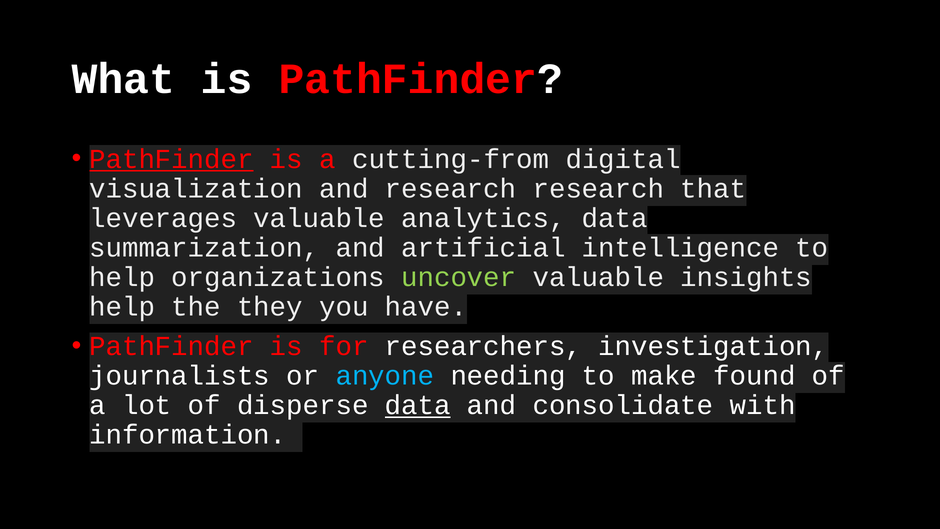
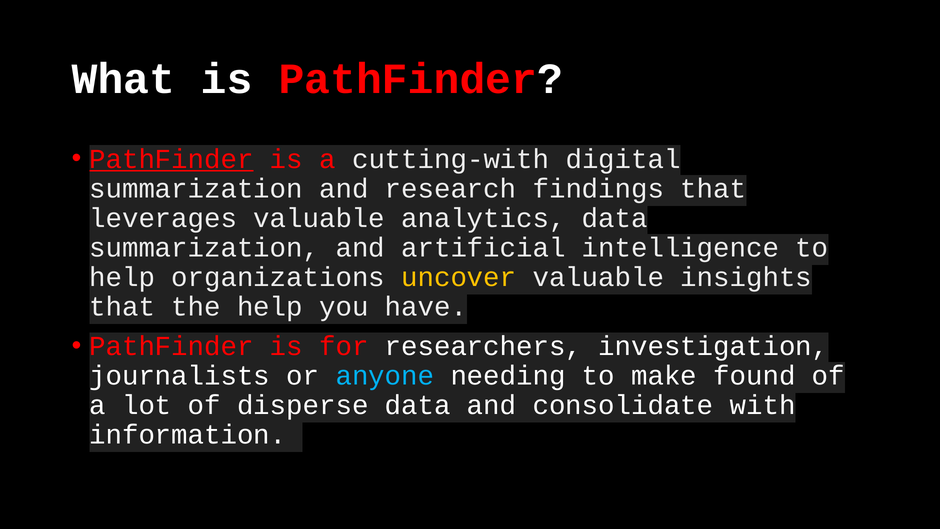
cutting-from: cutting-from -> cutting-with (451, 159)
visualization: visualization -> summarization (196, 188)
research research: research -> findings (598, 188)
uncover colour: light green -> yellow (459, 277)
help: help -> that (122, 307)
the they: they -> help (270, 307)
data underline: present -> none (418, 405)
